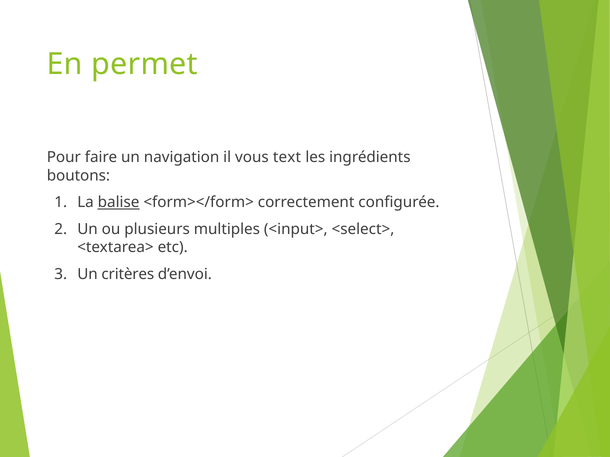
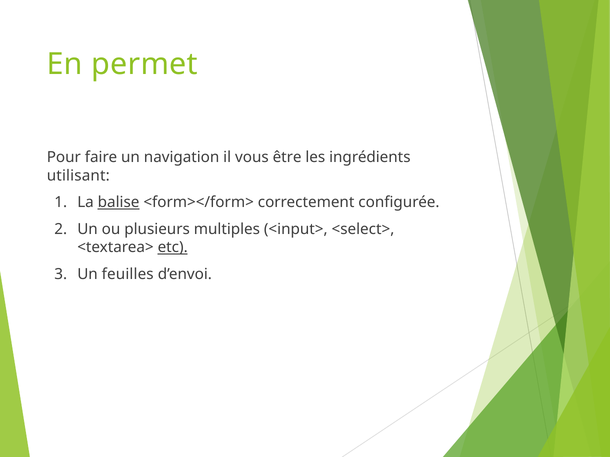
text: text -> être (287, 157)
boutons: boutons -> utilisant (78, 176)
etc underline: none -> present (173, 248)
critères: critères -> feuilles (128, 274)
